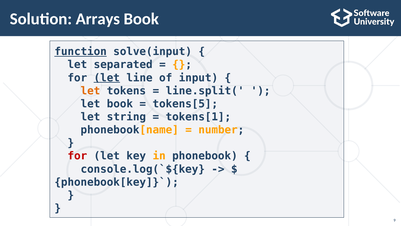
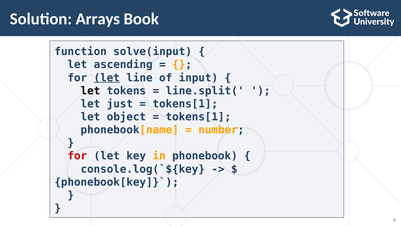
function underline: present -> none (81, 52)
separated: separated -> ascending (123, 65)
let colour: orange -> black (90, 91)
let book: book -> just (120, 104)
tokens[5: tokens[5 -> tokens[1 (185, 104)
string: string -> object (126, 117)
